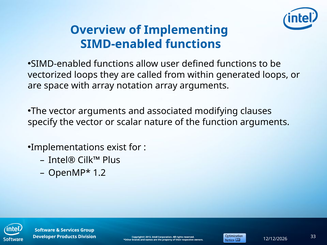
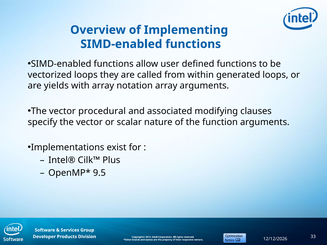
space: space -> yields (56, 86)
vector arguments: arguments -> procedural (102, 111)
1.2: 1.2 -> 9.5 (99, 173)
